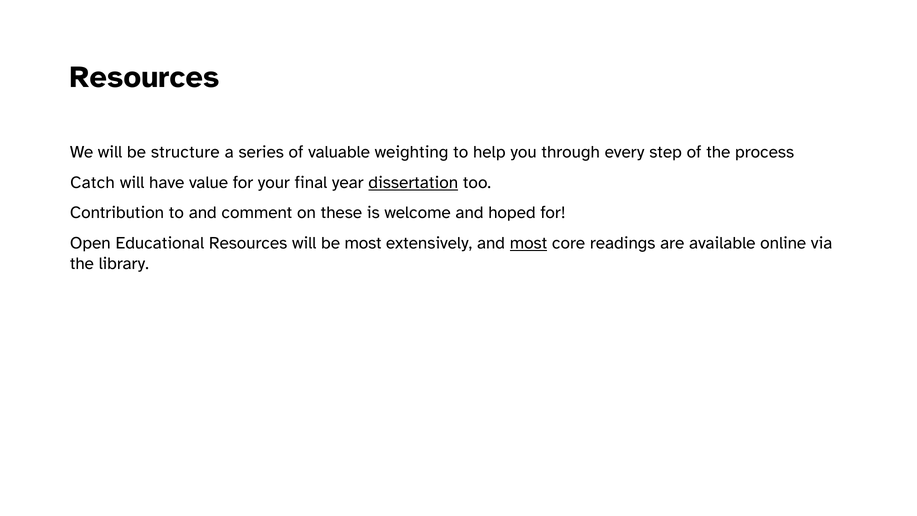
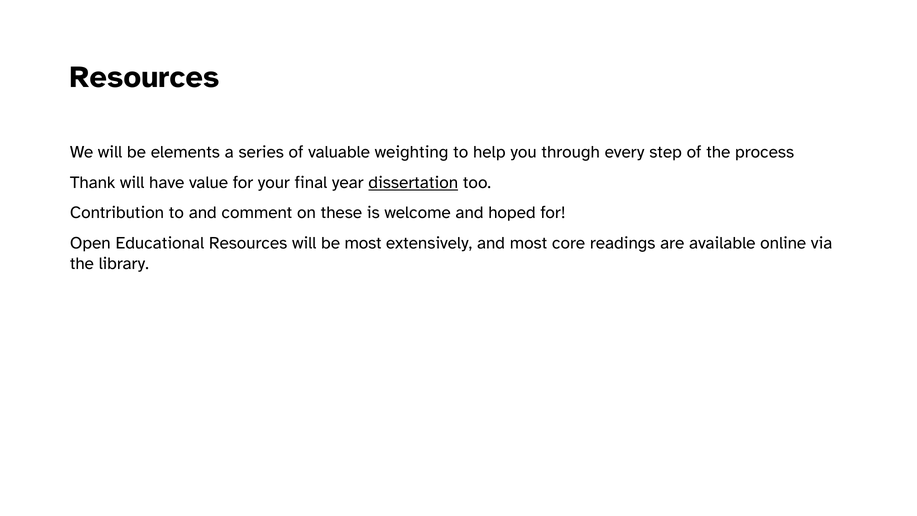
structure: structure -> elements (185, 152)
Catch: Catch -> Thank (93, 182)
most underline: present -> none (529, 243)
